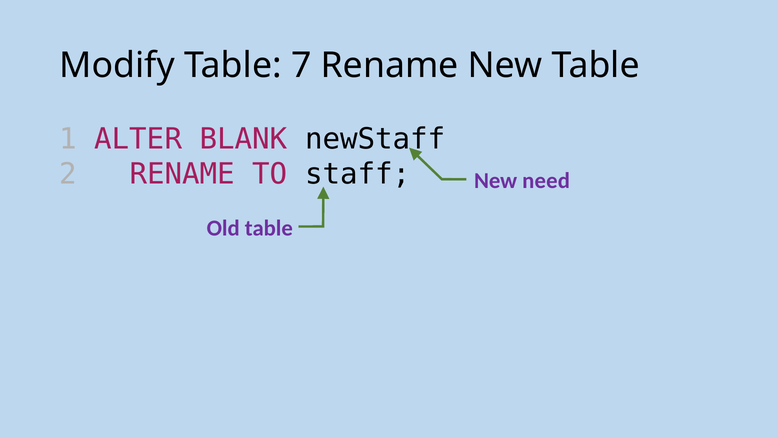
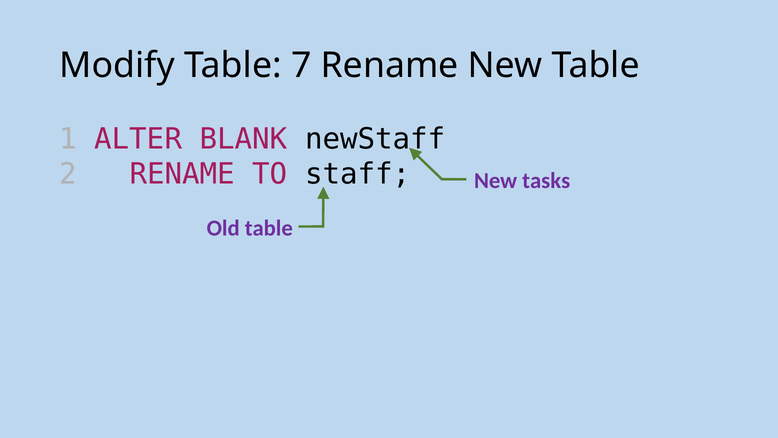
need: need -> tasks (546, 181)
